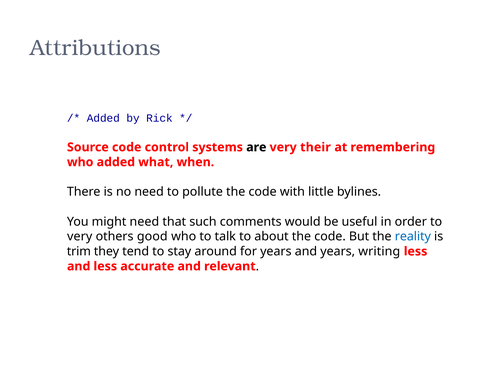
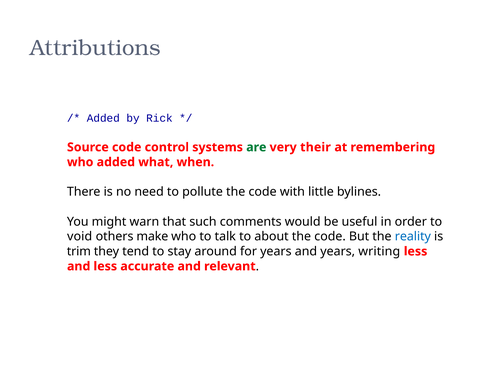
are colour: black -> green (256, 148)
might need: need -> warn (144, 222)
very: very -> void (80, 237)
good: good -> make (152, 237)
